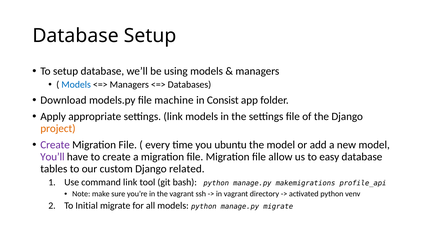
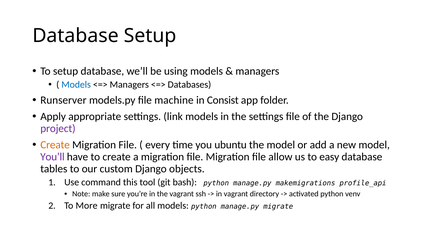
Download: Download -> Runserver (63, 100)
project colour: orange -> purple (58, 129)
Create colour: purple -> orange (55, 145)
related: related -> objects (187, 169)
command link: link -> this (130, 182)
Initial: Initial -> More (87, 206)
